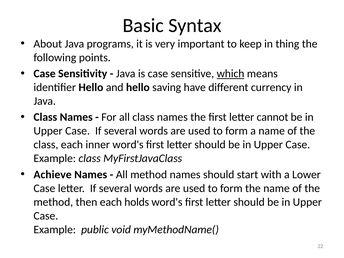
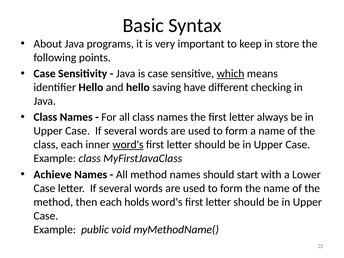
thing: thing -> store (287, 44)
currency: currency -> checking (271, 87)
cannot: cannot -> always (272, 117)
word's underline: none -> present (128, 145)
